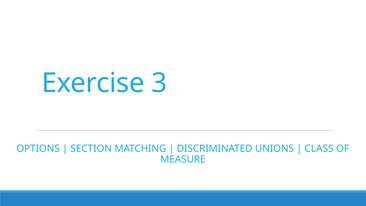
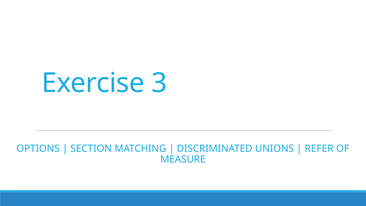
CLASS: CLASS -> REFER (319, 148)
